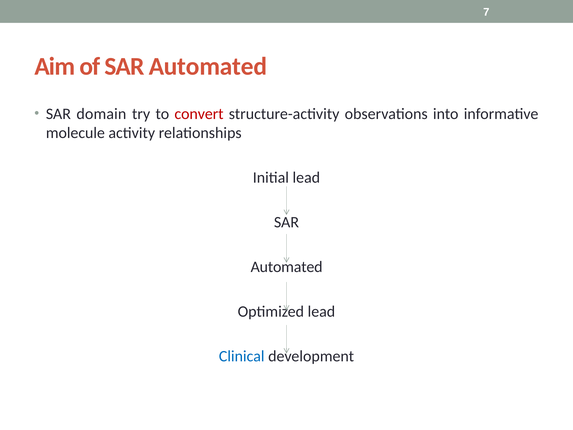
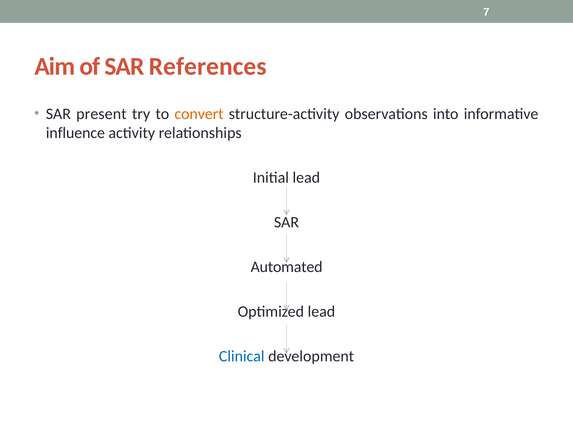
of SAR Automated: Automated -> References (208, 66)
domain: domain -> present (101, 114)
convert colour: red -> orange (199, 114)
molecule: molecule -> influence (75, 133)
